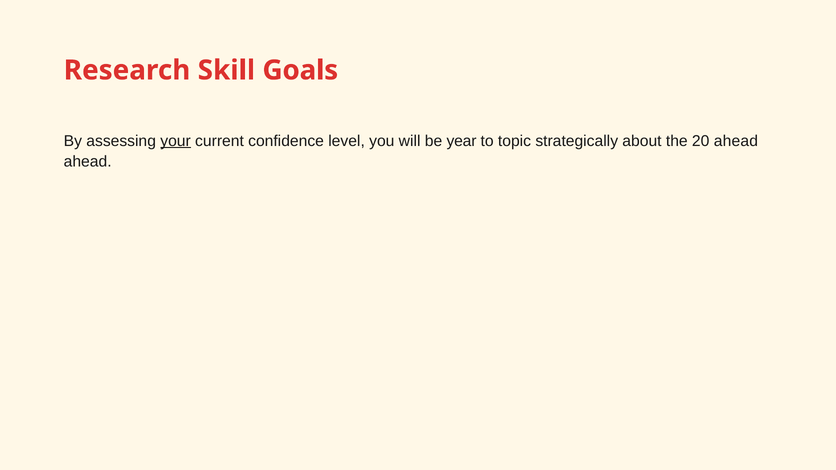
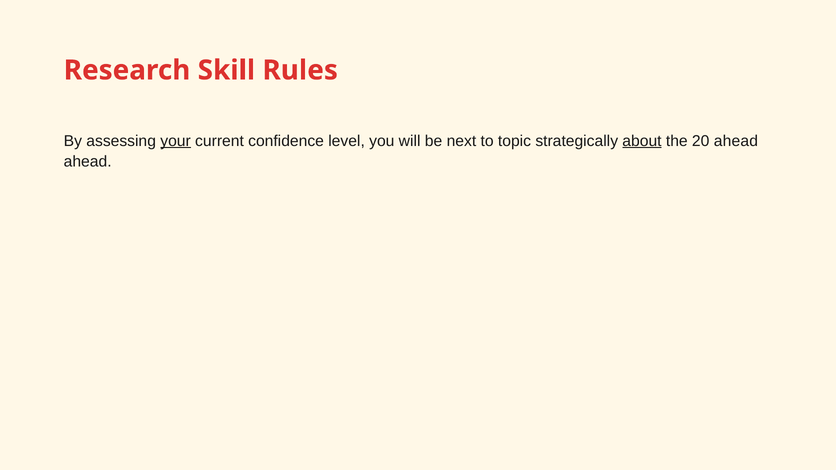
Goals: Goals -> Rules (300, 70)
year: year -> next (461, 141)
about underline: none -> present (642, 141)
